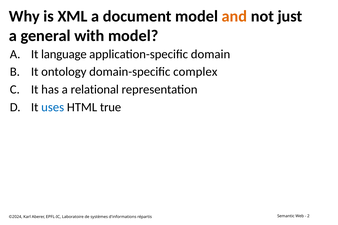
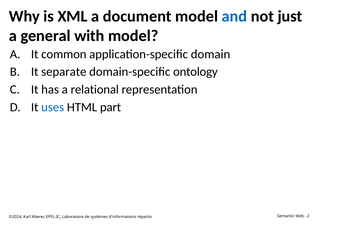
and colour: orange -> blue (234, 16)
language: language -> common (64, 54)
ontology: ontology -> separate (64, 72)
complex: complex -> ontology (195, 72)
true: true -> part (111, 107)
